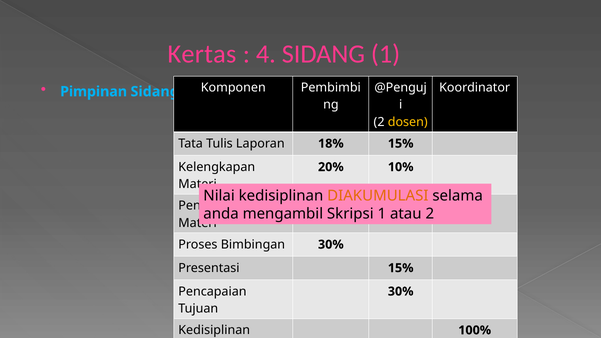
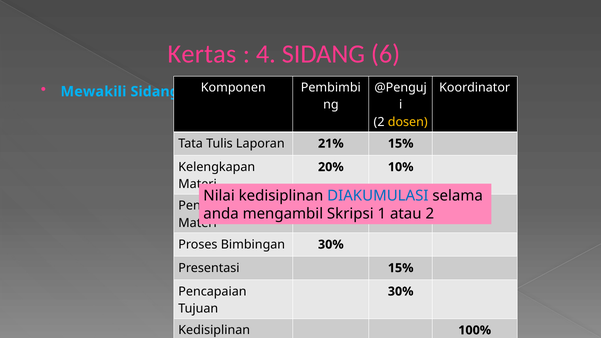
SIDANG 1: 1 -> 6 (386, 54)
Pimpinan: Pimpinan -> Mewakili (93, 92)
18%: 18% -> 21% (331, 144)
DIAKUMULASI colour: orange -> blue (378, 196)
